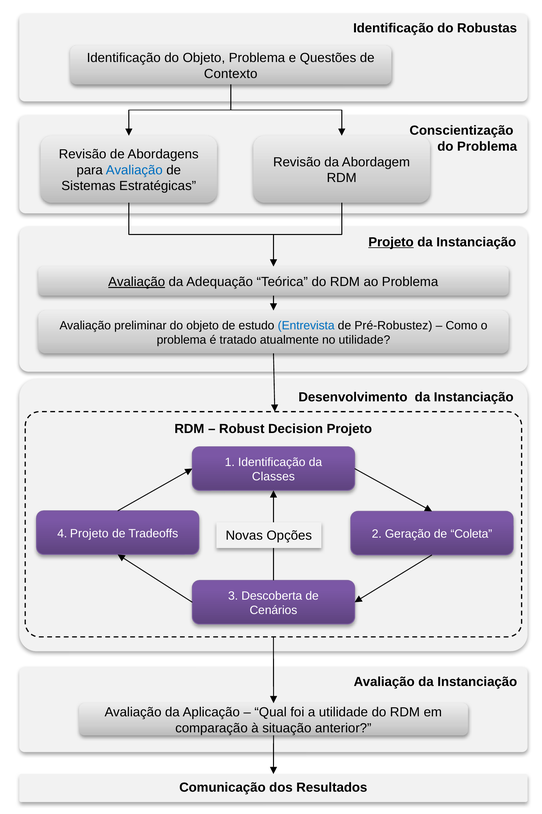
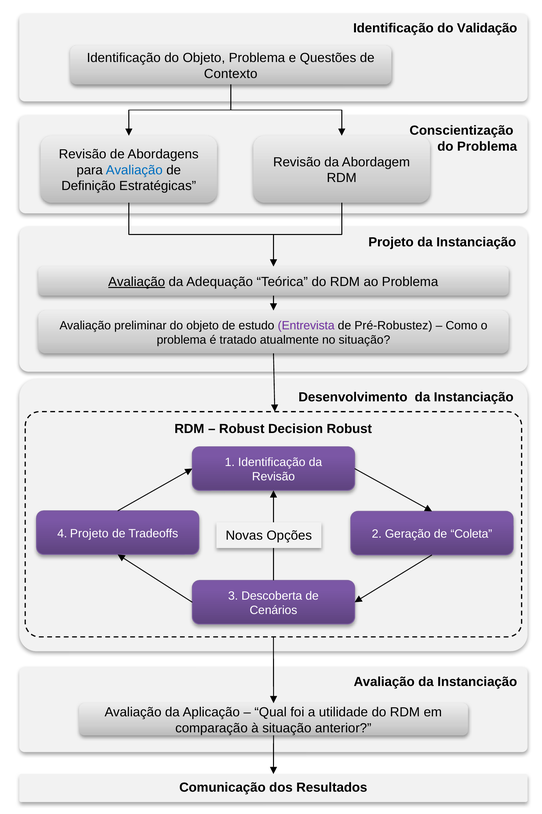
Robustas: Robustas -> Validação (487, 28)
Sistemas: Sistemas -> Definição (88, 186)
Projeto underline: present -> none (391, 242)
Entrevista colour: blue -> purple (306, 325)
no utilidade: utilidade -> situação (364, 340)
Decision Projeto: Projeto -> Robust (349, 428)
Classes: Classes -> Revisão (273, 476)
